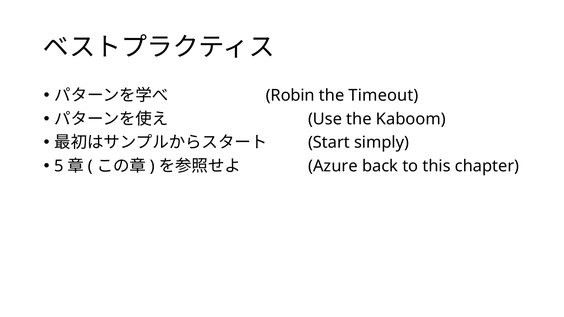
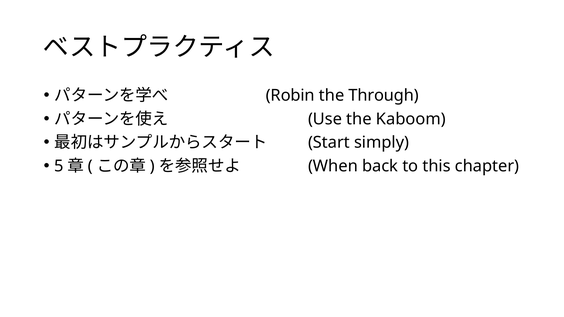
Timeout: Timeout -> Through (384, 95)
Azure: Azure -> When (333, 166)
